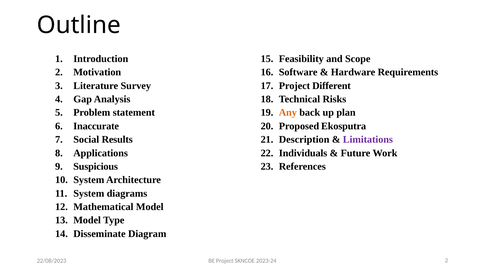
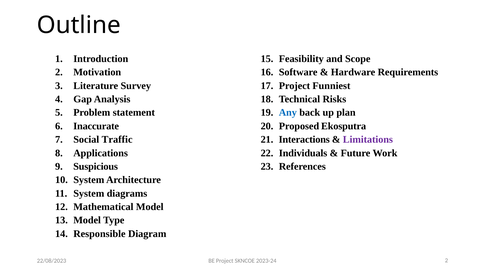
Different: Different -> Funniest (331, 86)
Any colour: orange -> blue (288, 113)
Results: Results -> Traffic (117, 139)
Description: Description -> Interactions (304, 139)
Disseminate: Disseminate -> Responsible (99, 234)
